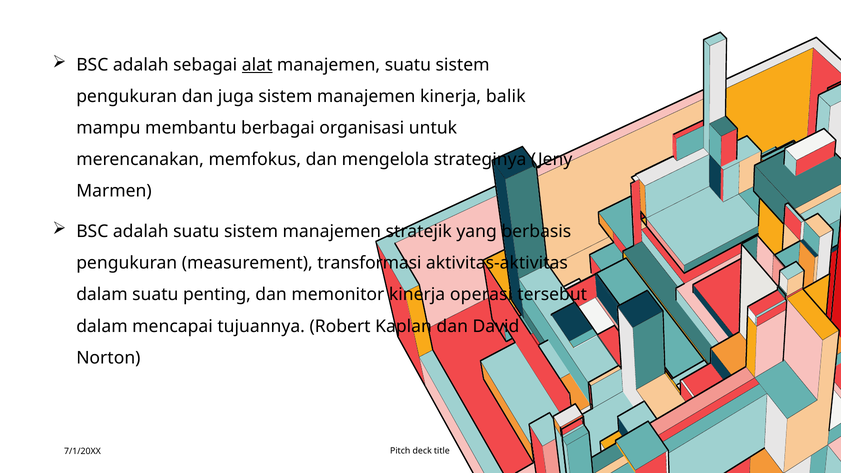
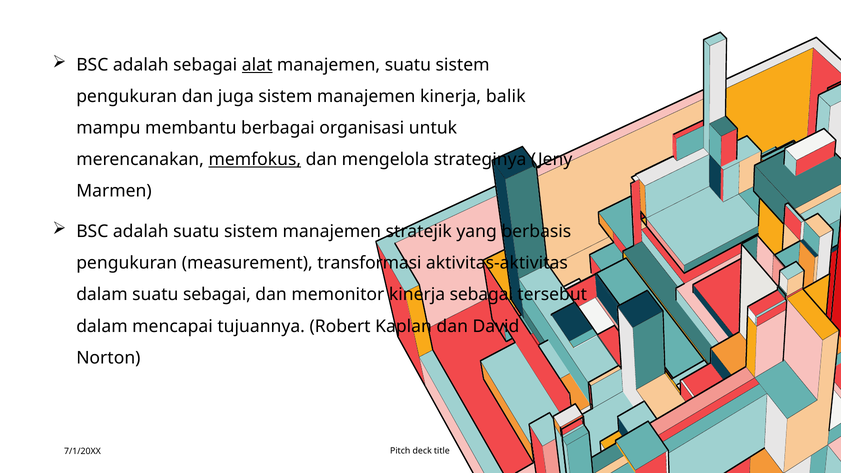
memfokus underline: none -> present (255, 160)
suatu penting: penting -> sebagai (217, 295)
kinerja operasi: operasi -> sebagai (481, 295)
